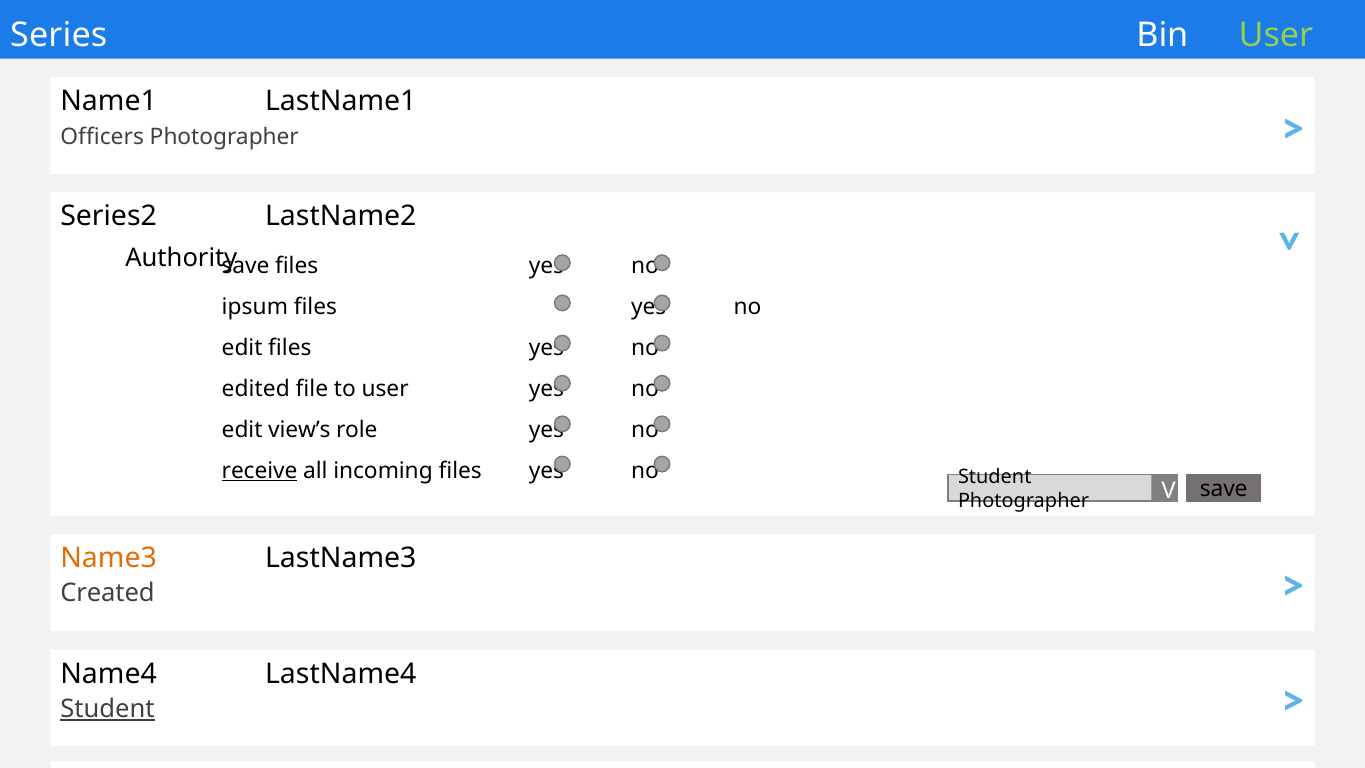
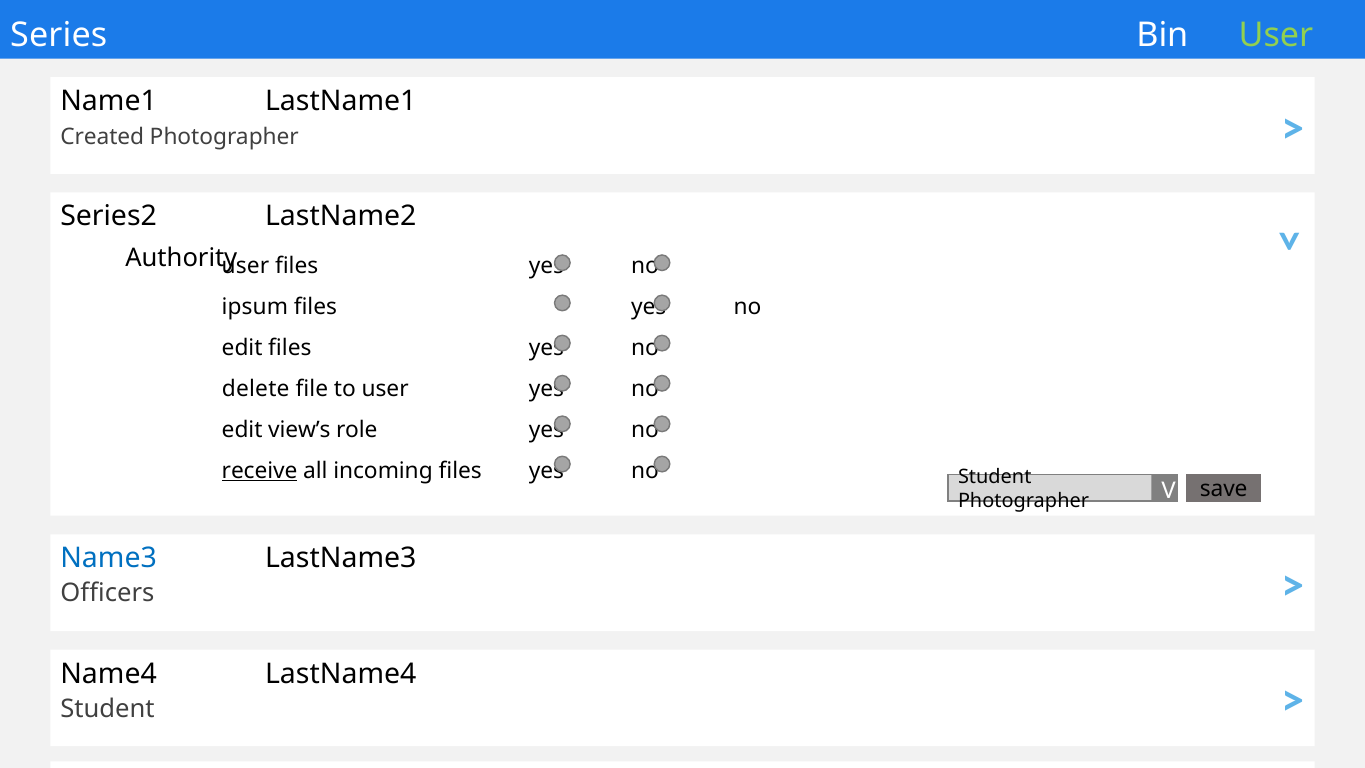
Officers: Officers -> Created (102, 137)
save: save -> user (245, 266)
edited: edited -> delete (256, 389)
Name3 colour: orange -> blue (109, 558)
Created: Created -> Officers (107, 593)
Student underline: present -> none (107, 709)
